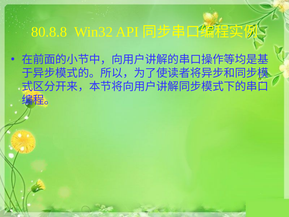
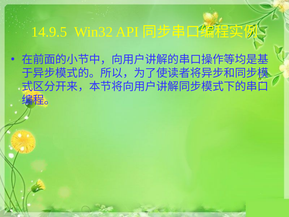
80.8.8: 80.8.8 -> 14.9.5 (49, 32)
